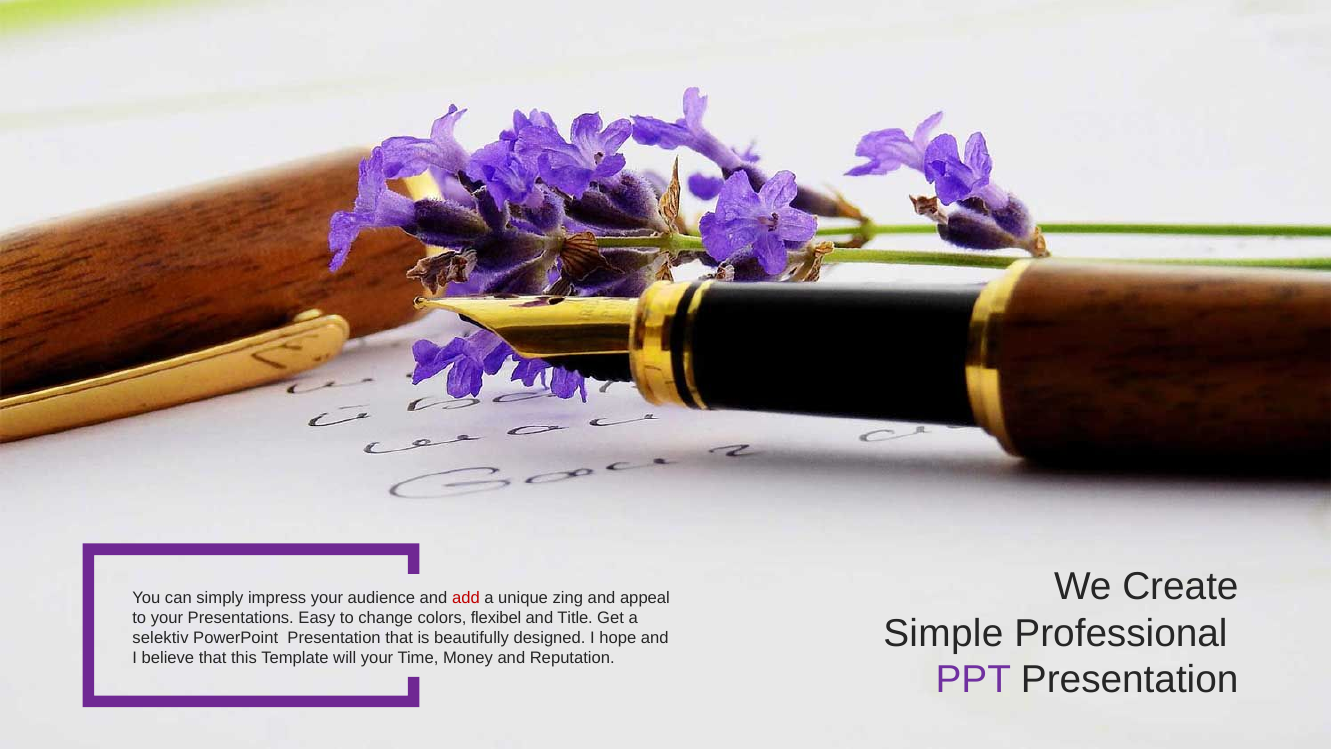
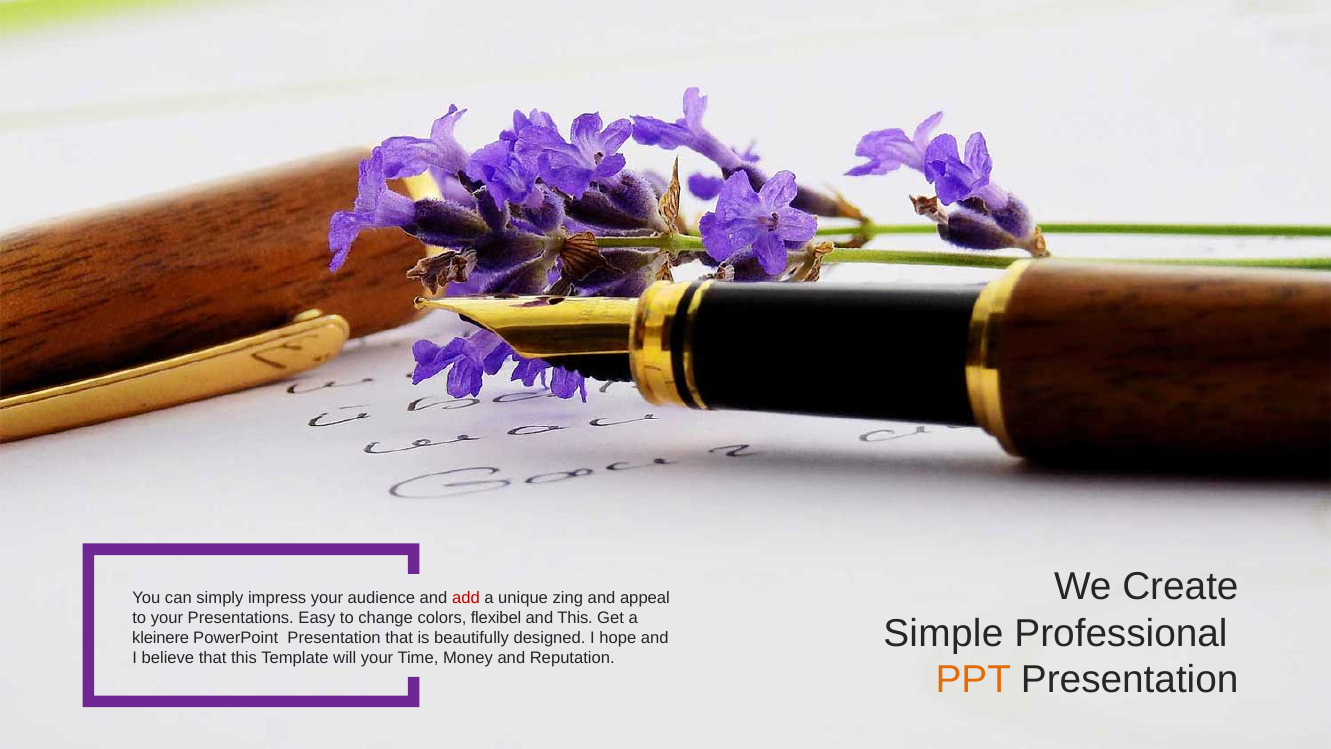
and Title: Title -> This (575, 617)
selektiv: selektiv -> kleinere (161, 637)
PPT colour: purple -> orange (973, 680)
